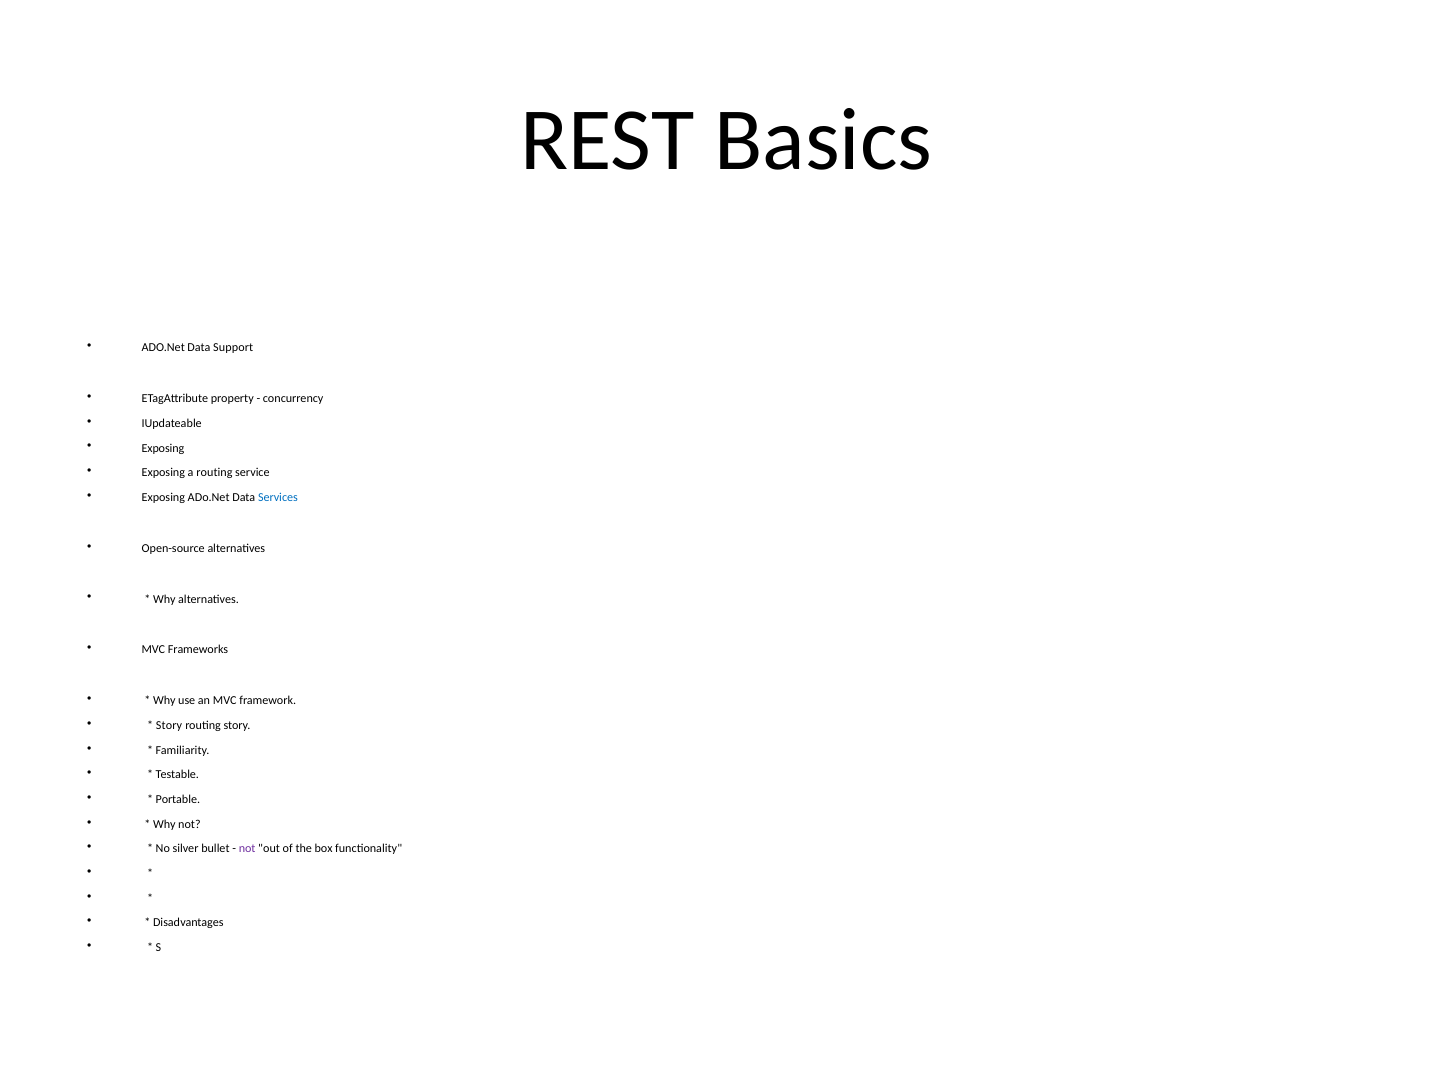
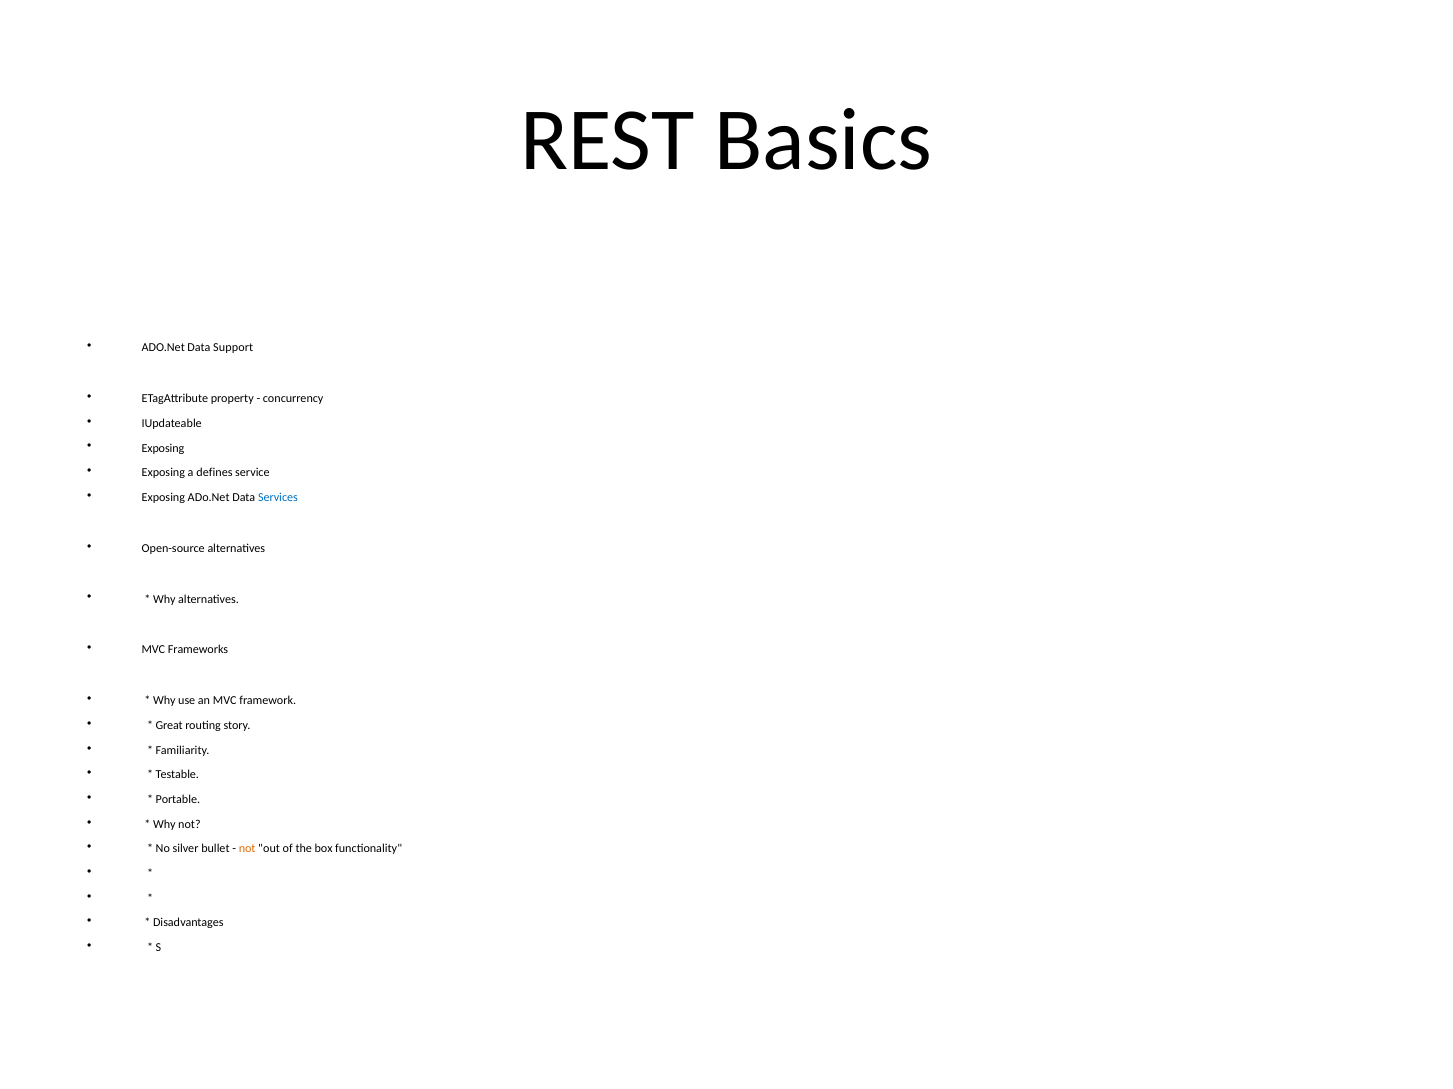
a routing: routing -> defines (215, 473)
Story: Story -> Great (169, 726)
not colour: purple -> orange (247, 849)
